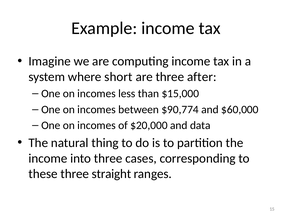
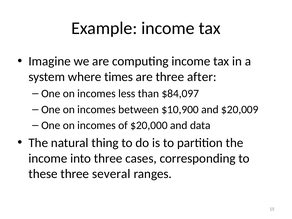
short: short -> times (119, 77)
$15,000: $15,000 -> $84,097 (180, 94)
$90,774: $90,774 -> $10,900 (180, 110)
$60,000: $60,000 -> $20,009 (240, 110)
straight: straight -> several (111, 174)
